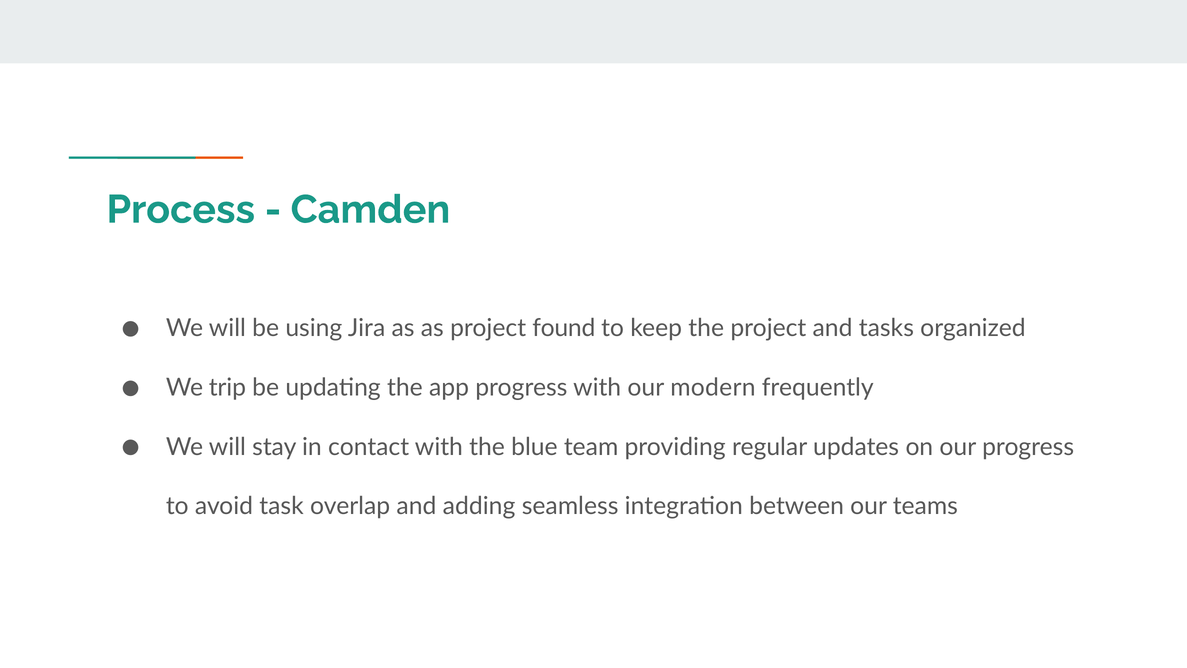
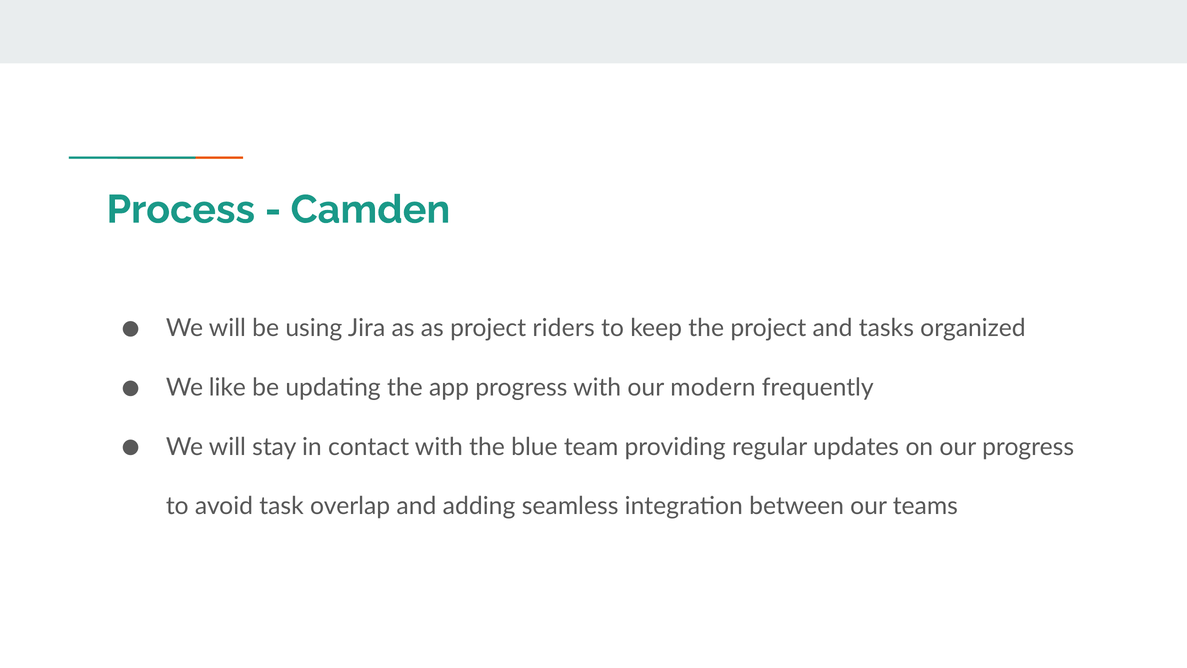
found: found -> riders (564, 328)
trip: trip -> like (227, 387)
